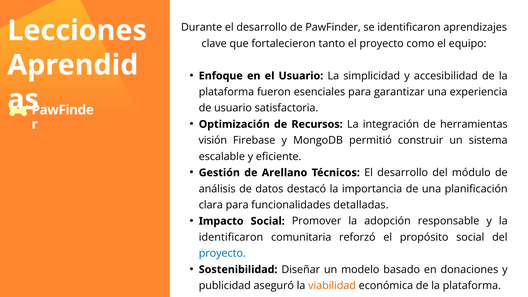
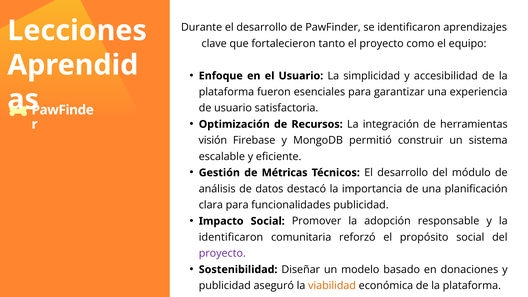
Arellano: Arellano -> Métricas (285, 173)
funcionalidades detalladas: detalladas -> publicidad (361, 205)
proyecto colour: blue -> purple (222, 253)
